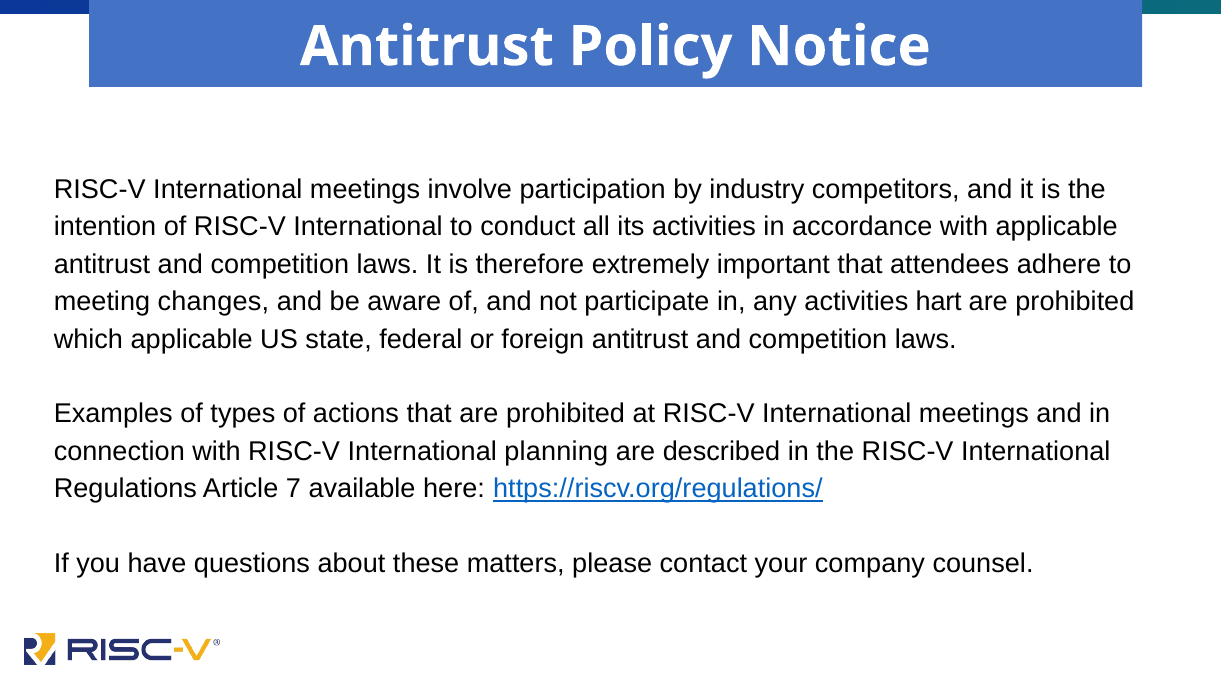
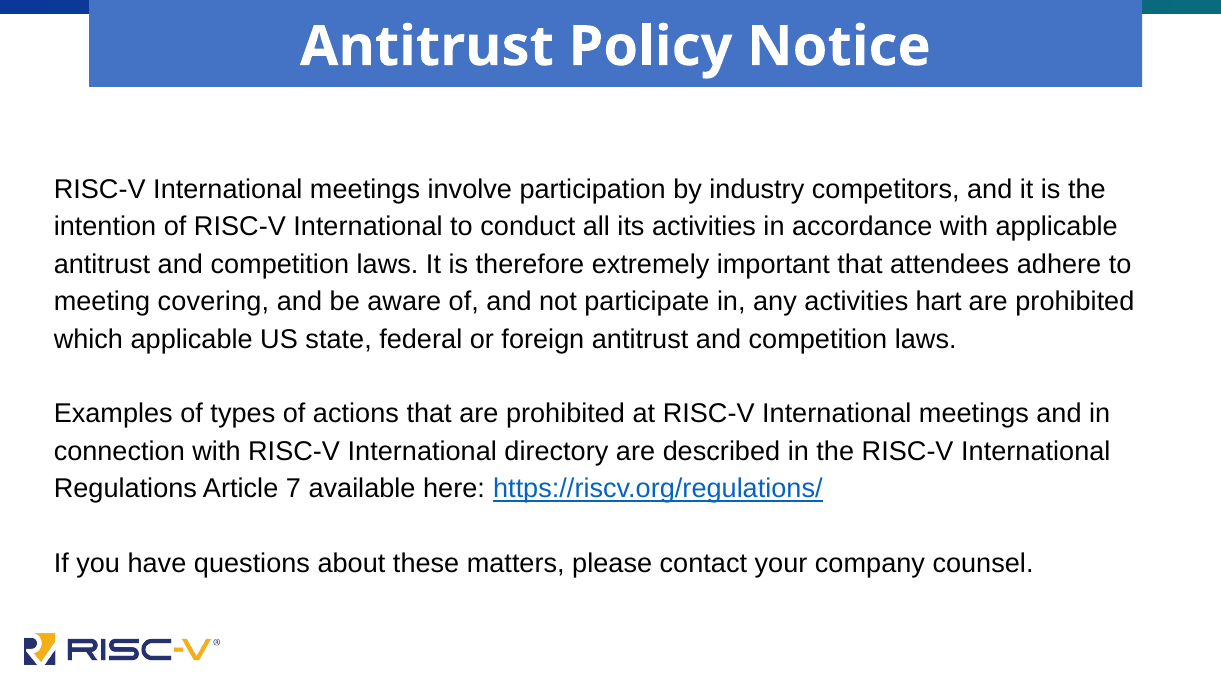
changes: changes -> covering (213, 302)
planning: planning -> directory (556, 451)
